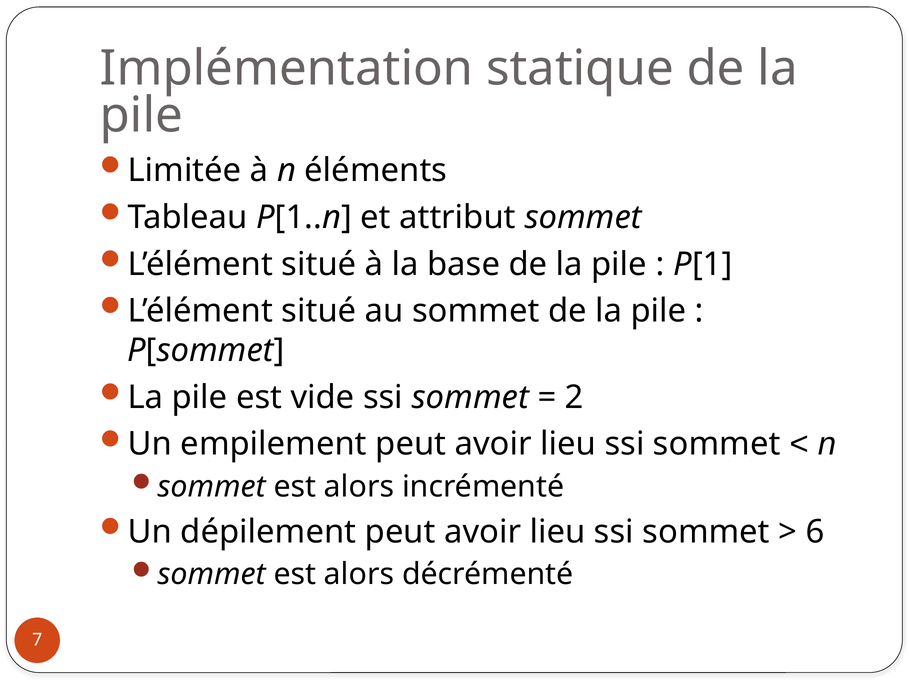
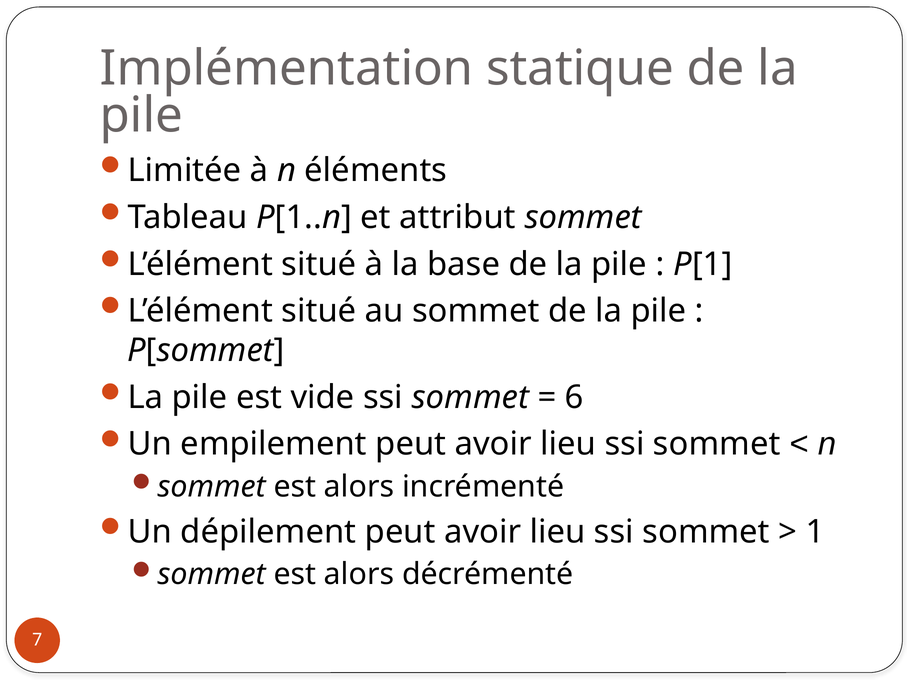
2: 2 -> 6 (574, 397)
6: 6 -> 1 (815, 532)
